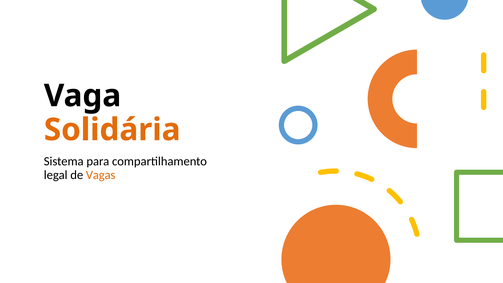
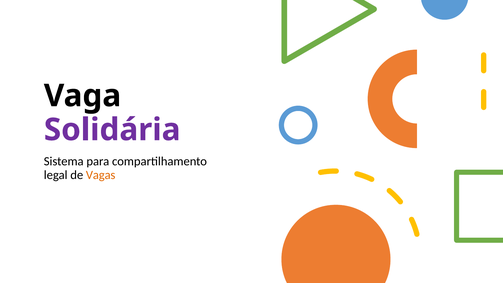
Solidária colour: orange -> purple (112, 130)
